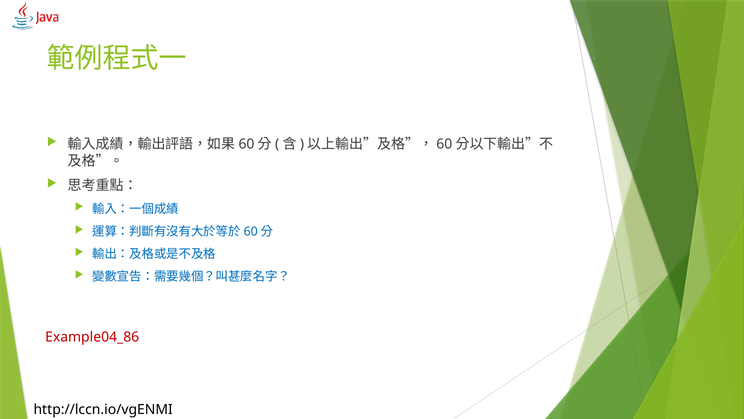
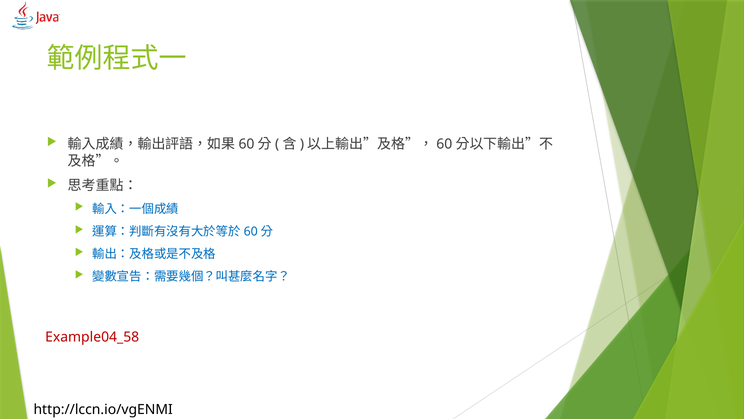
Example04_86: Example04_86 -> Example04_58 (92, 337)
